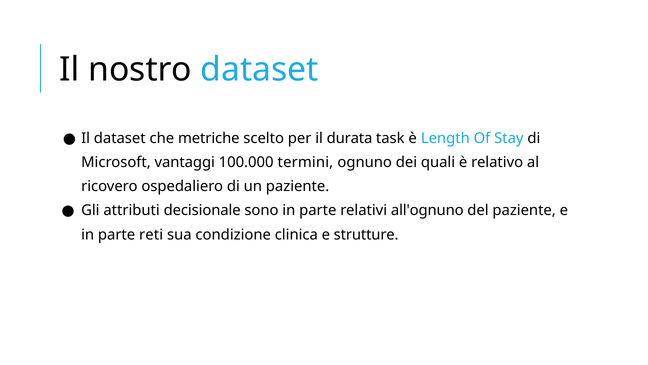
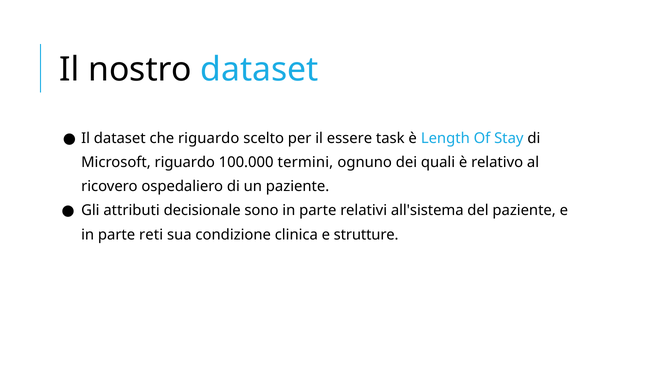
che metriche: metriche -> riguardo (209, 138)
durata: durata -> essere (349, 138)
Microsoft vantaggi: vantaggi -> riguardo (185, 162)
all'ognuno: all'ognuno -> all'sistema (427, 210)
